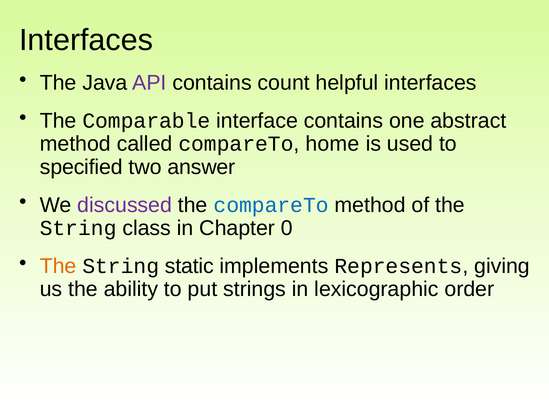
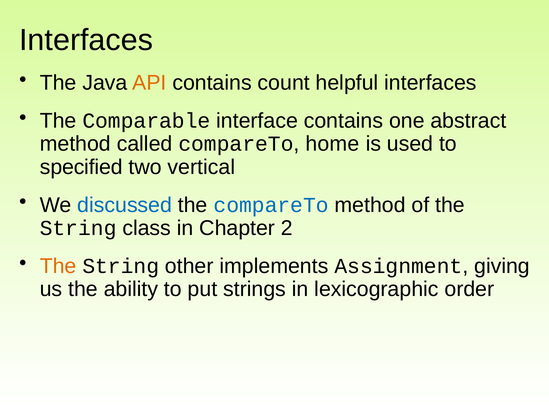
API colour: purple -> orange (149, 83)
answer: answer -> vertical (201, 167)
discussed colour: purple -> blue (125, 205)
0: 0 -> 2 (287, 228)
static: static -> other (189, 266)
Represents: Represents -> Assignment (398, 266)
